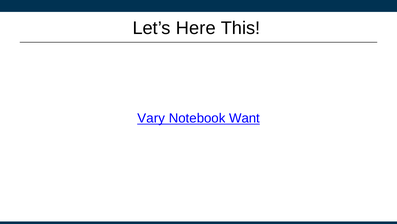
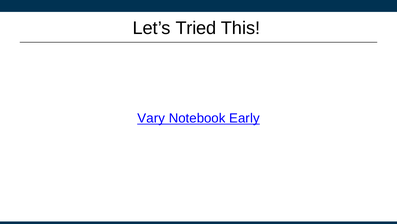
Here: Here -> Tried (196, 28)
Want: Want -> Early (244, 118)
